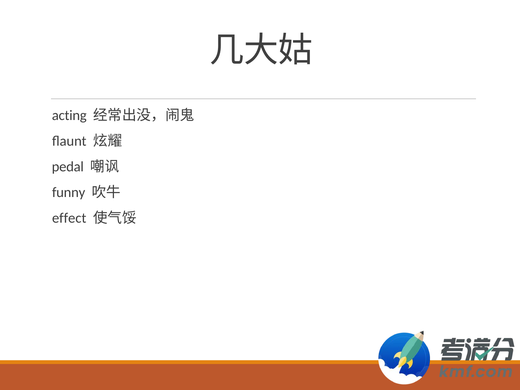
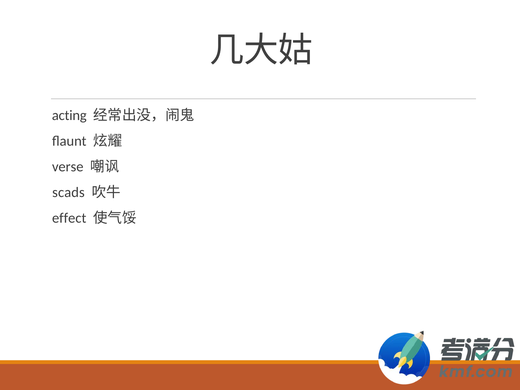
pedal: pedal -> verse (68, 167)
funny: funny -> scads (68, 192)
